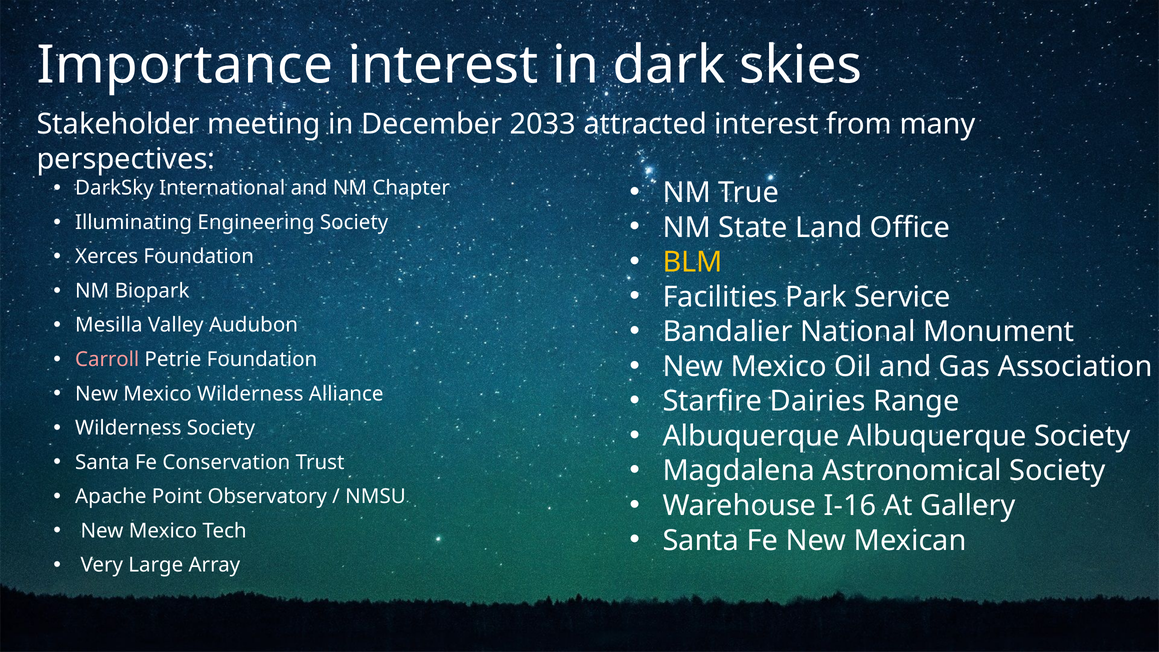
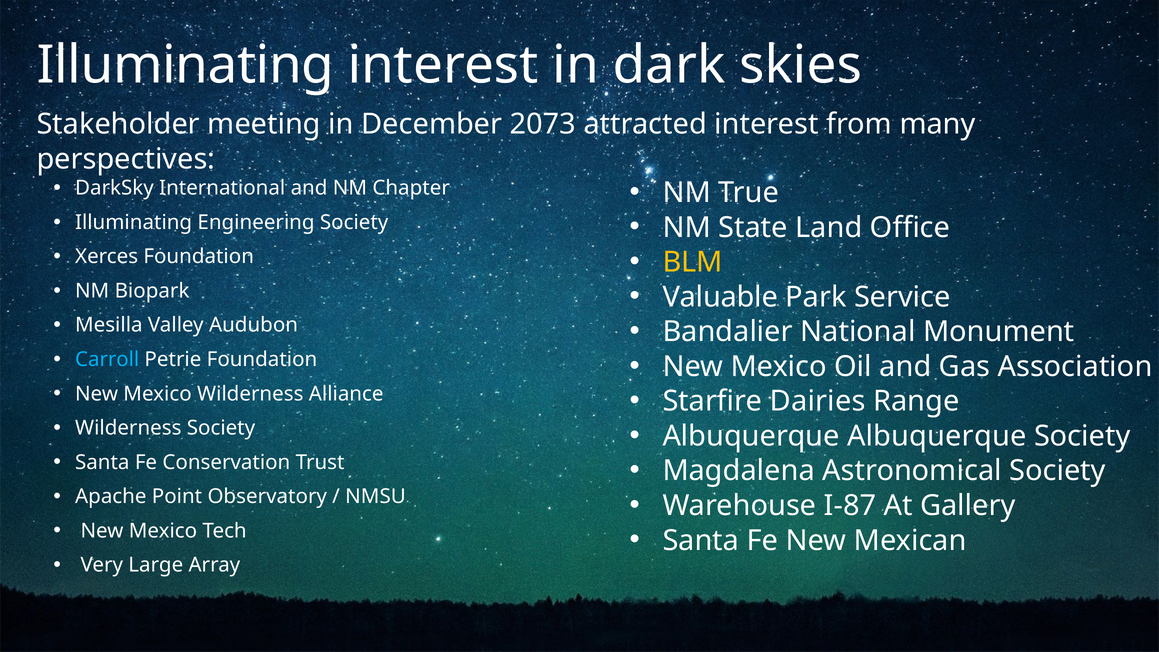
Importance: Importance -> Illuminating (185, 65)
2033: 2033 -> 2073 (543, 124)
Facilities: Facilities -> Valuable (720, 297)
Carroll colour: pink -> light blue (107, 359)
I-16: I-16 -> I-87 (850, 506)
